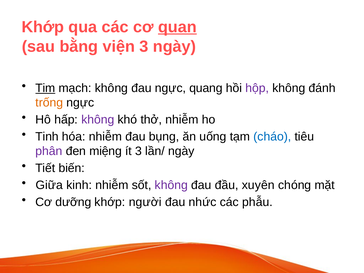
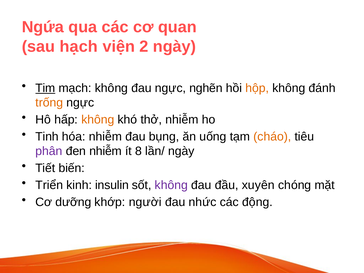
Khớp: Khớp -> Ngứa (43, 27)
quan underline: present -> none (177, 27)
bằng: bằng -> hạch (79, 47)
viện 3: 3 -> 2 (144, 47)
quang: quang -> nghẽn (206, 88)
hộp colour: purple -> orange (257, 88)
không colour: purple -> orange (98, 120)
cháo colour: blue -> orange (272, 137)
đen miệng: miệng -> nhiễm (106, 151)
ít 3: 3 -> 8 (138, 151)
Giữa: Giữa -> Triển (49, 185)
kinh nhiễm: nhiễm -> insulin (112, 185)
phẫu: phẫu -> động (257, 202)
